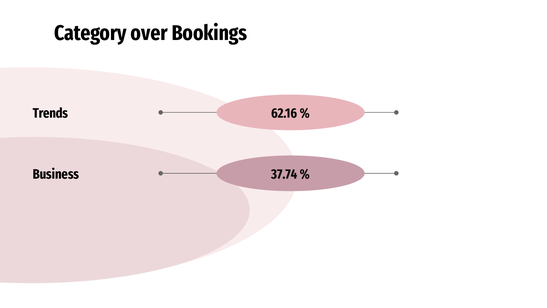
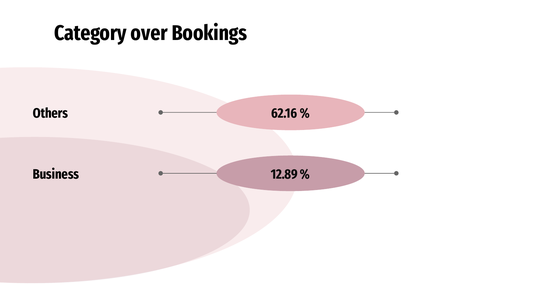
Trends: Trends -> Others (50, 113)
37.74: 37.74 -> 12.89 (284, 174)
